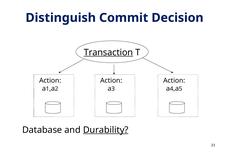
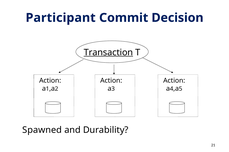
Distinguish: Distinguish -> Participant (61, 18)
Database: Database -> Spawned (42, 131)
Durability underline: present -> none (106, 131)
